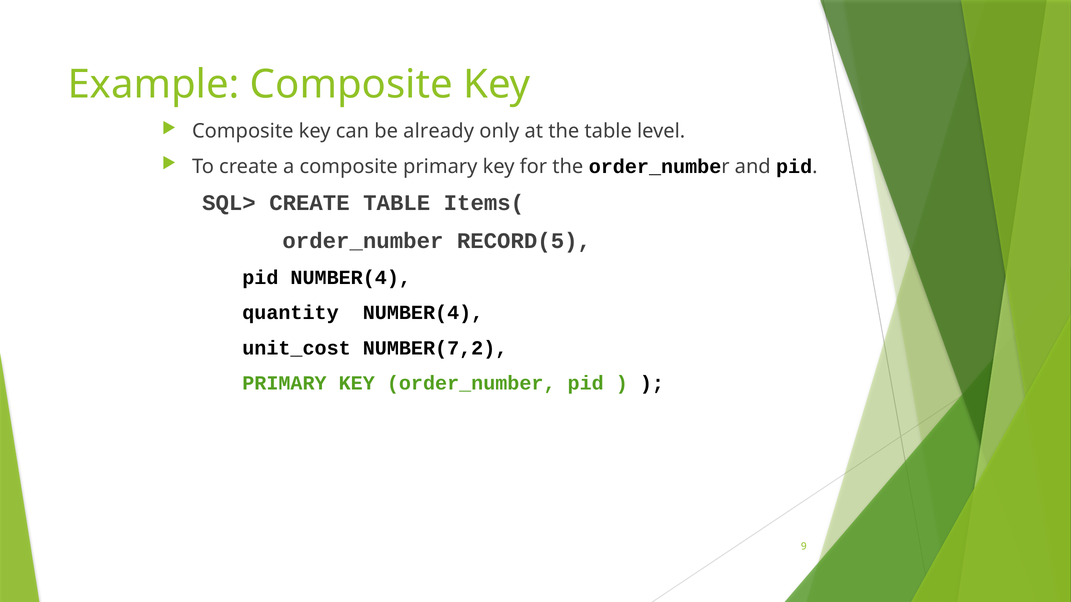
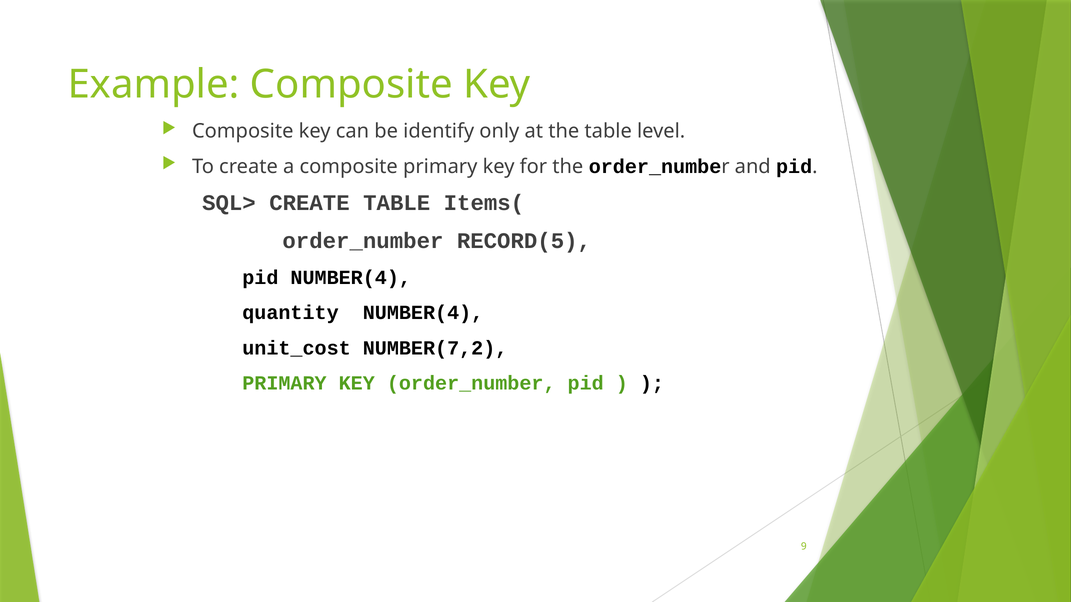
already: already -> identify (439, 131)
